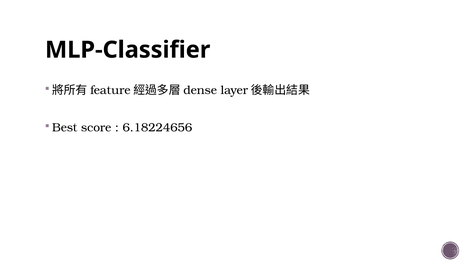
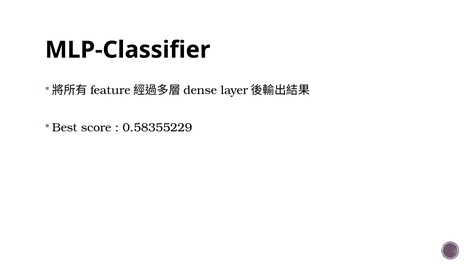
6.18224656: 6.18224656 -> 0.58355229 (157, 127)
